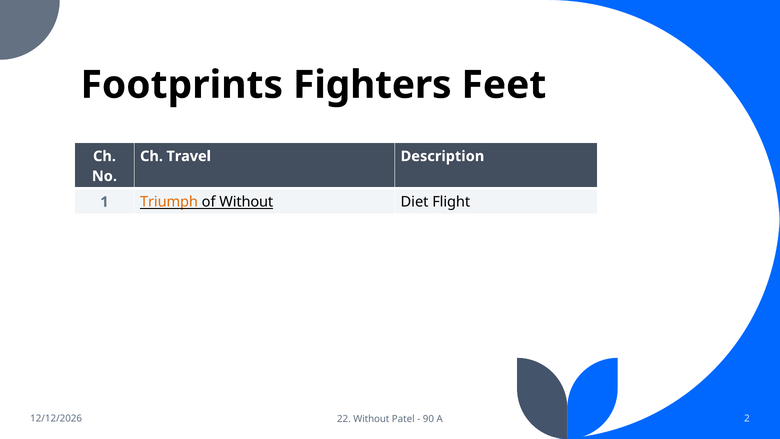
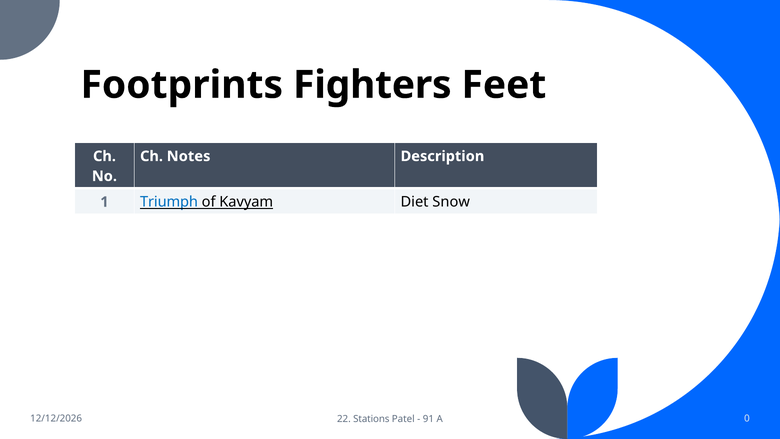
Travel: Travel -> Notes (189, 156)
Triumph colour: orange -> blue (169, 202)
of Without: Without -> Kavyam (246, 202)
Flight: Flight -> Snow (451, 202)
2: 2 -> 0 (747, 418)
22 Without: Without -> Stations (371, 419)
90: 90 -> 91 (428, 419)
